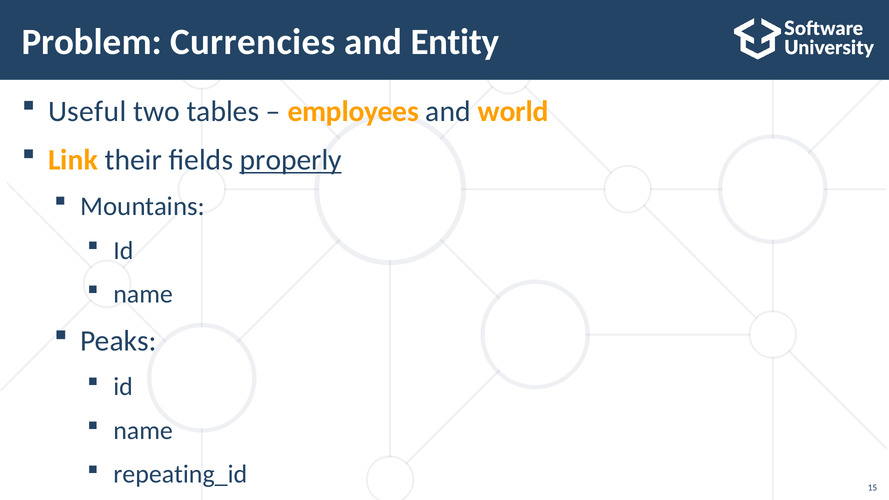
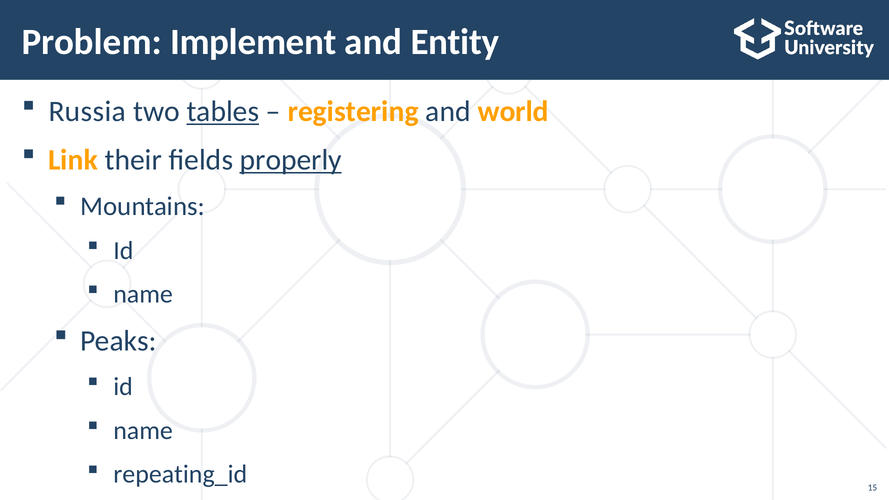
Currencies: Currencies -> Implement (253, 42)
Useful: Useful -> Russia (87, 111)
tables underline: none -> present (223, 111)
employees: employees -> registering (353, 111)
